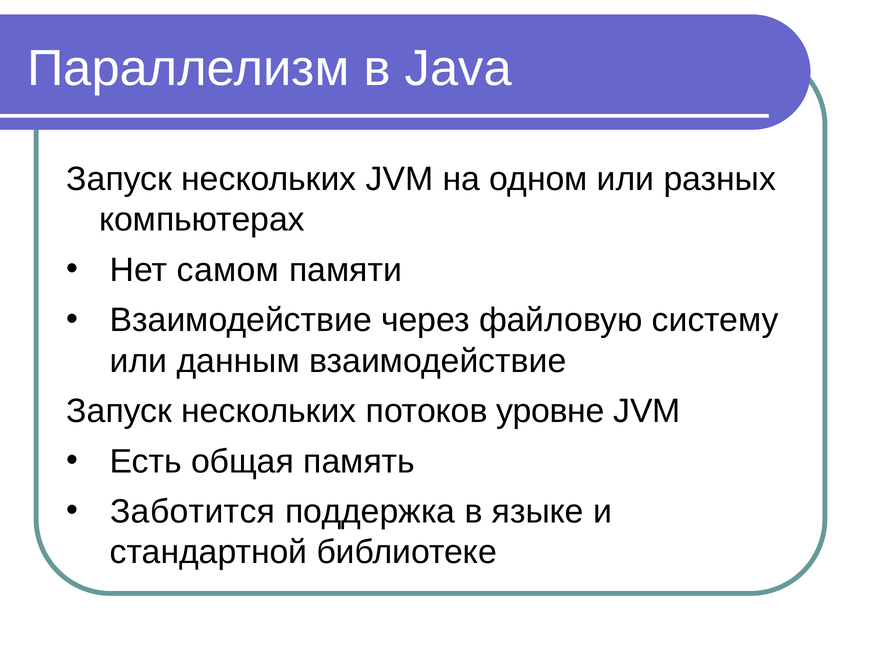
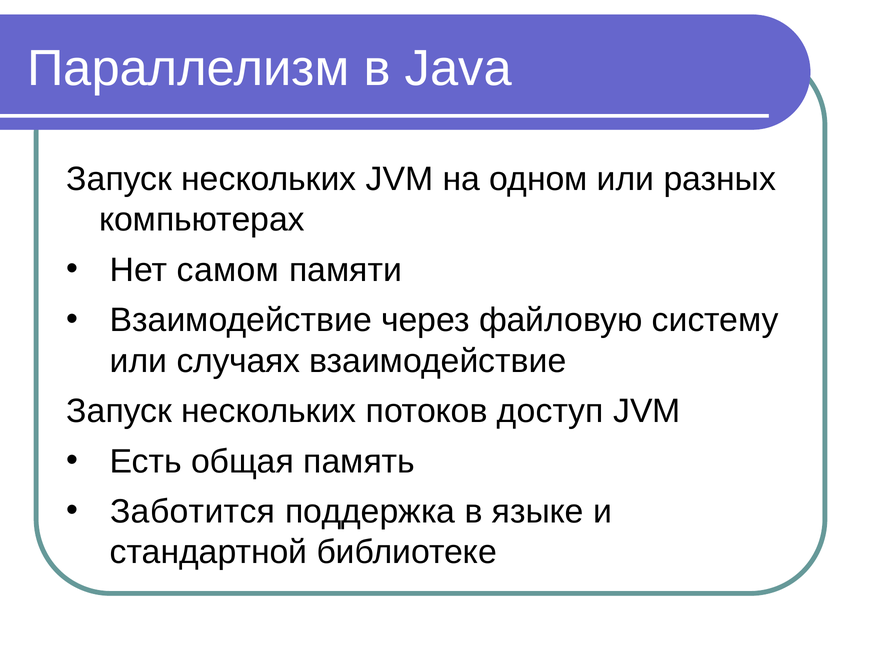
данным: данным -> случаях (238, 361)
уровне: уровне -> доступ (550, 411)
